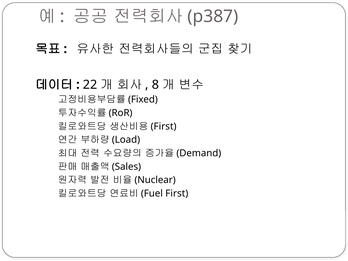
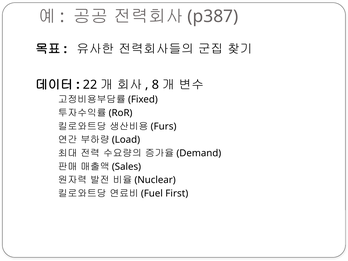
First: First -> Furs (164, 126)
